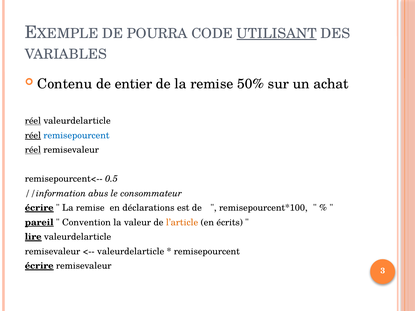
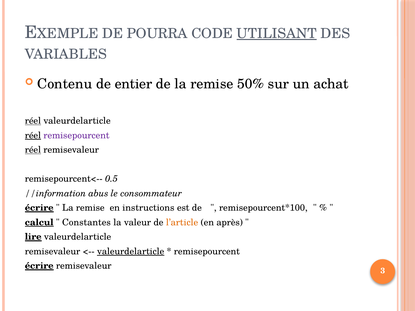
remisepourcent colour: blue -> purple (76, 135)
déclarations: déclarations -> instructions (148, 208)
pareil: pareil -> calcul (39, 223)
Convention: Convention -> Constantes (86, 223)
écrits: écrits -> après (230, 223)
valeurdelarticle underline: none -> present (131, 252)
